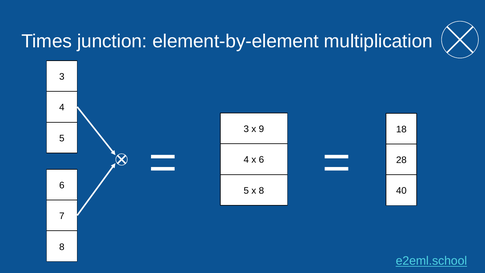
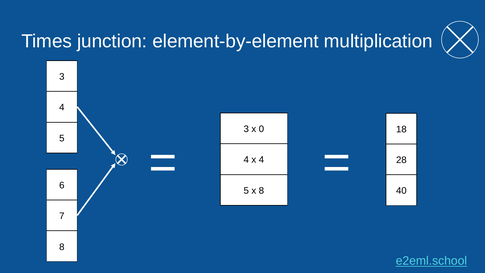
9: 9 -> 0 (261, 129)
x 6: 6 -> 4 (261, 160)
